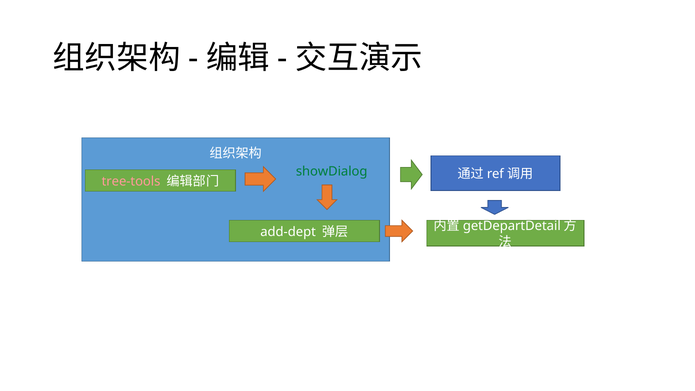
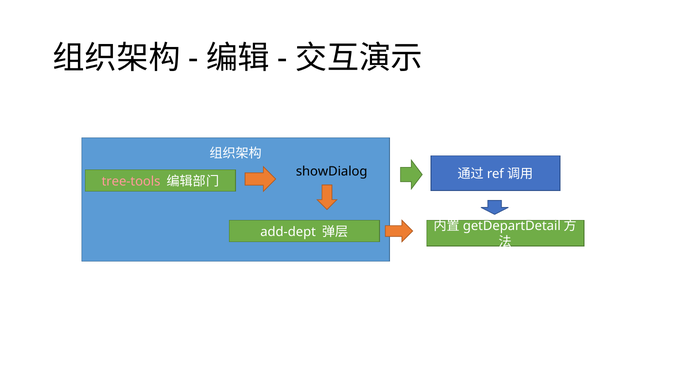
showDialog colour: green -> black (332, 171)
